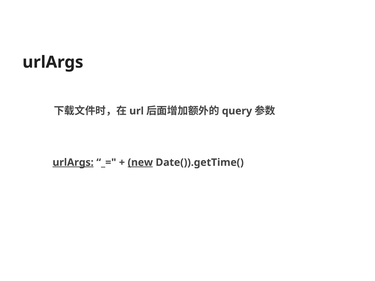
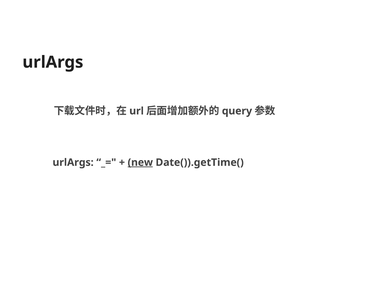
urlArgs underline: present -> none (73, 163)
